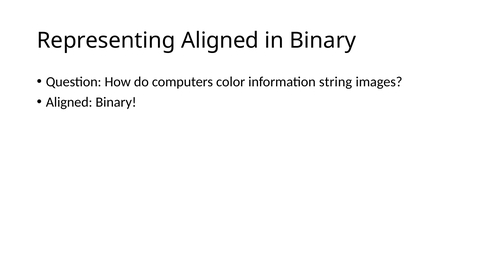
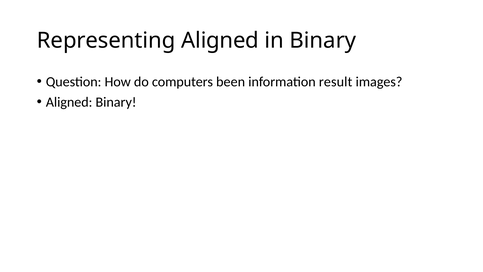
color: color -> been (231, 82)
string: string -> result (336, 82)
